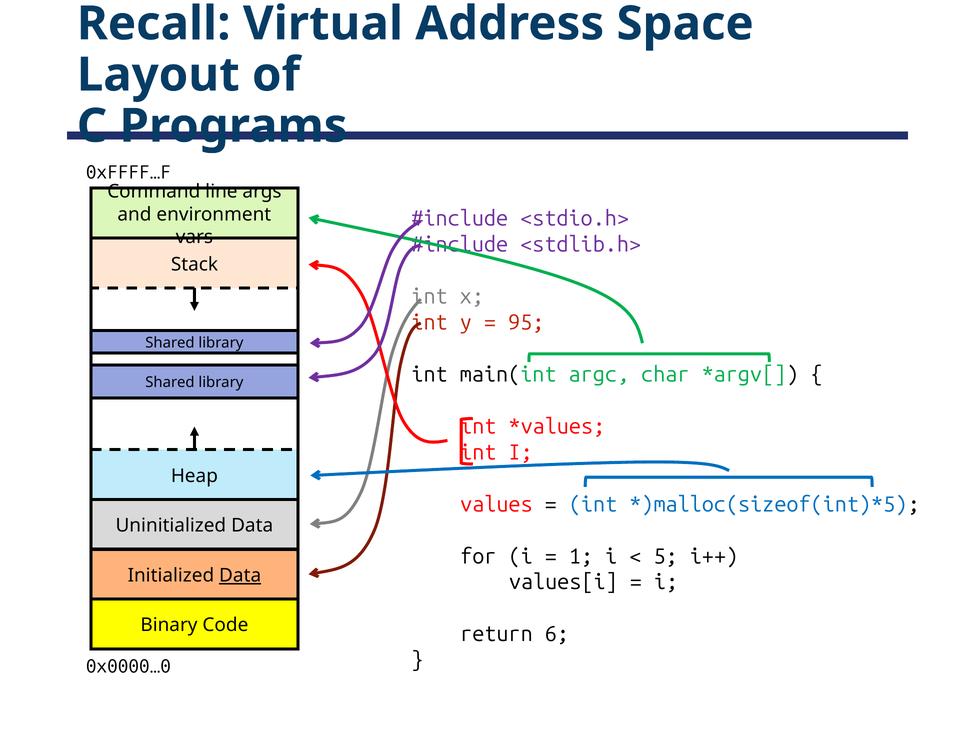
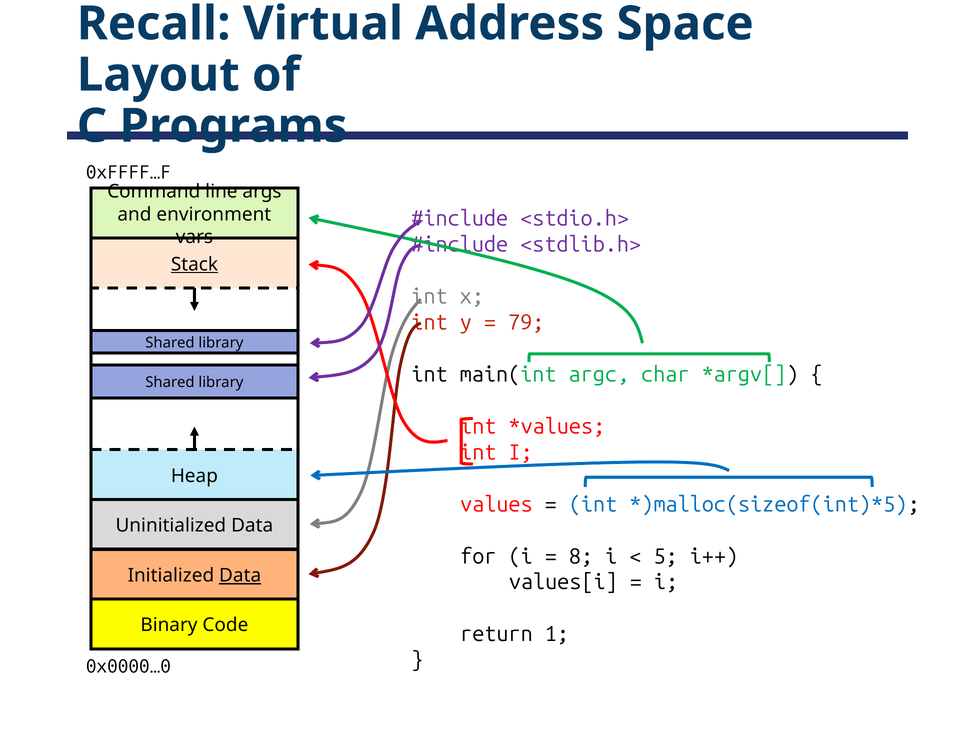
Stack underline: none -> present (194, 264)
95: 95 -> 79 (526, 323)
1: 1 -> 8 (581, 557)
6: 6 -> 1 (557, 635)
